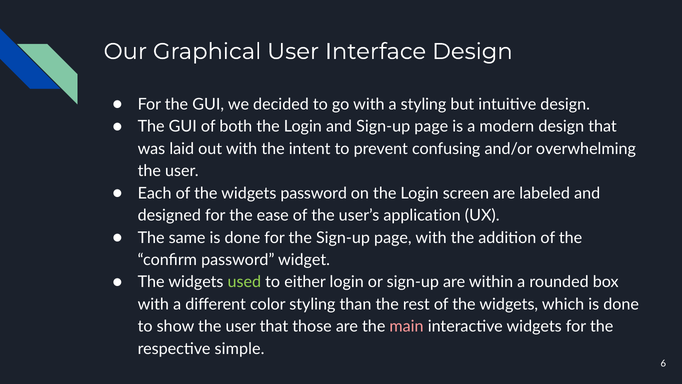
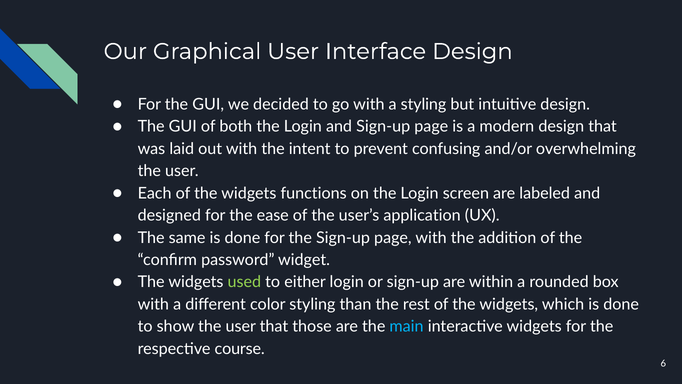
widgets password: password -> functions (314, 193)
main colour: pink -> light blue (407, 326)
simple: simple -> course (240, 349)
